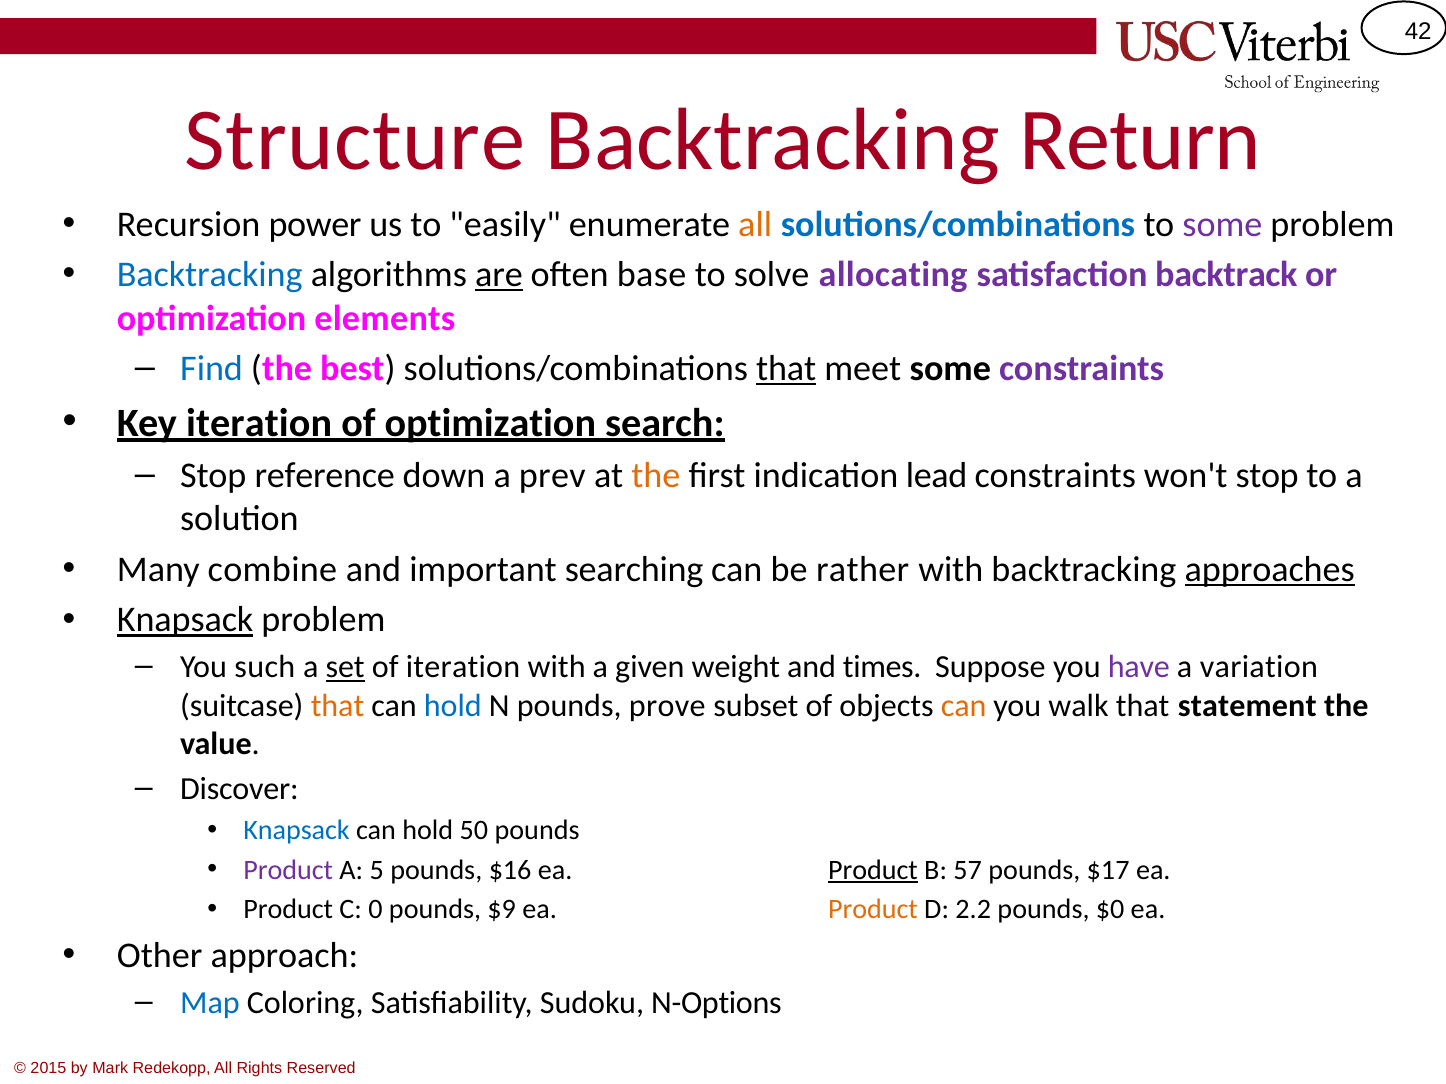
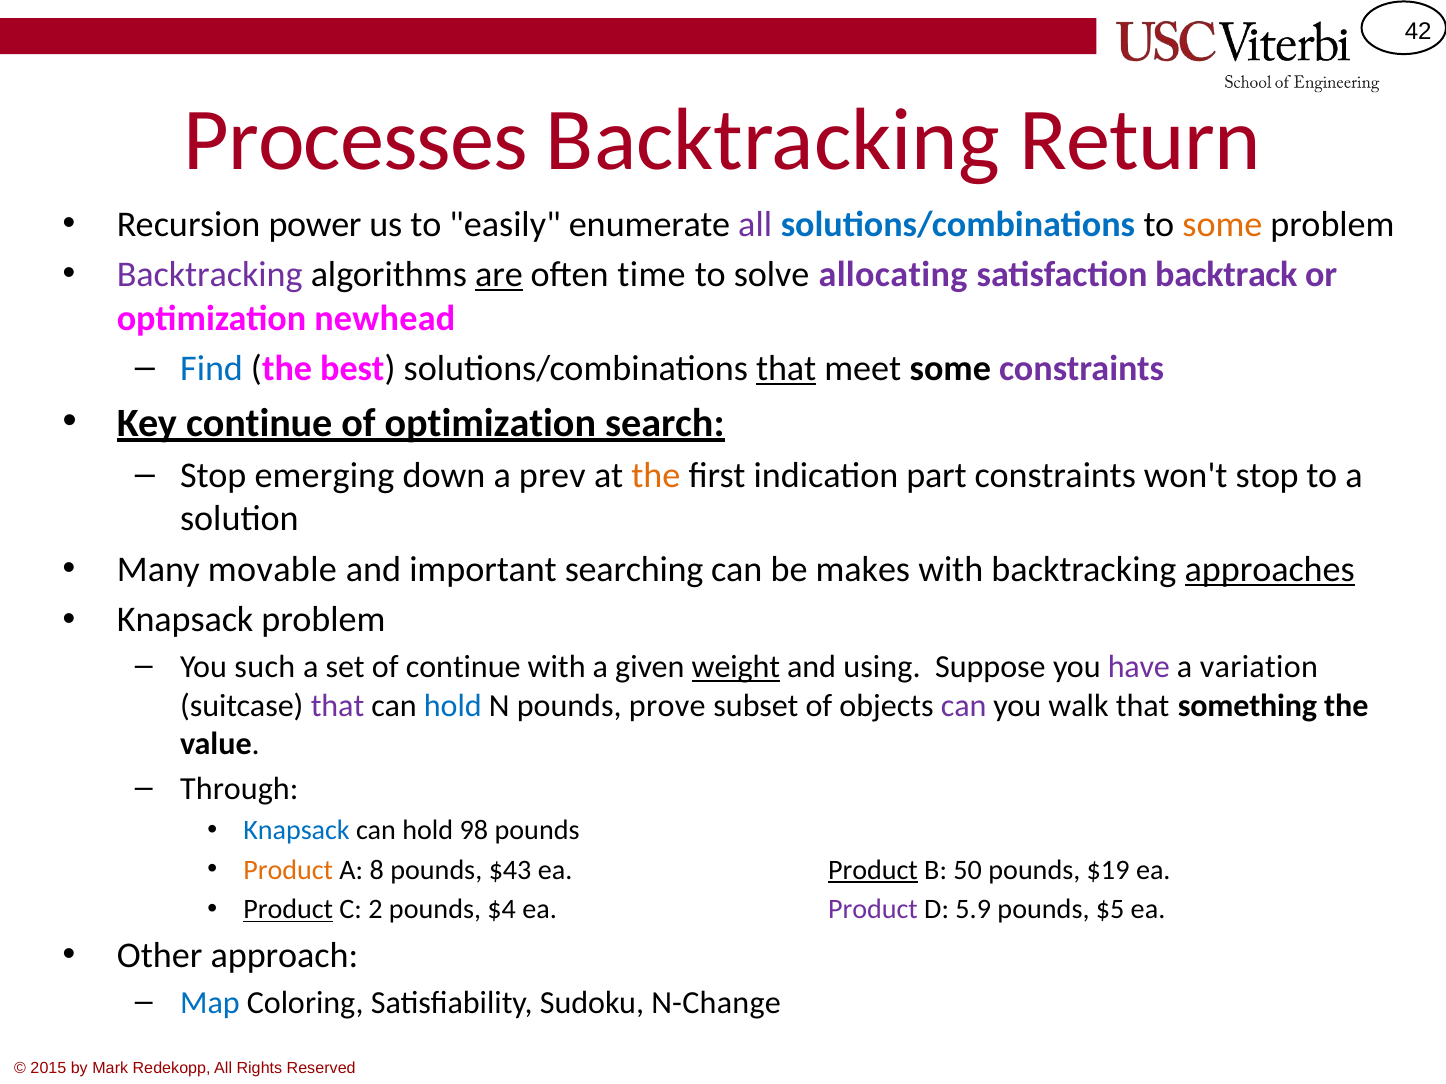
Structure: Structure -> Processes (356, 140)
all colour: orange -> purple (755, 224)
some colour: purple -> orange (1222, 224)
Backtracking colour: blue -> purple (210, 275)
base: base -> time (652, 275)
elements: elements -> newhead (385, 318)
Key iteration: iteration -> continue (259, 423)
reference: reference -> emerging (324, 476)
lead: lead -> part (937, 476)
combine: combine -> movable (272, 570)
rather: rather -> makes (863, 570)
Knapsack underline: present -> none (185, 620)
set underline: present -> none (345, 667)
of iteration: iteration -> continue (463, 667)
weight underline: none -> present (736, 667)
times: times -> using (882, 667)
that colour: orange -> purple (338, 706)
can colour: orange -> purple (964, 706)
statement: statement -> something (1247, 706)
Discover: Discover -> Through (239, 789)
50: 50 -> 98 (474, 831)
Product colour: purple -> orange (288, 870)
5: 5 -> 8 (377, 870)
$16: $16 -> $43 (510, 870)
57: 57 -> 50 (968, 870)
$17: $17 -> $19 (1108, 870)
Product underline: none -> present (288, 910)
0: 0 -> 2 (376, 910)
$9: $9 -> $4 (502, 910)
Product colour: orange -> purple (873, 910)
2.2: 2.2 -> 5.9 (973, 910)
$0: $0 -> $5 (1110, 910)
N-Options: N-Options -> N-Change (716, 1003)
